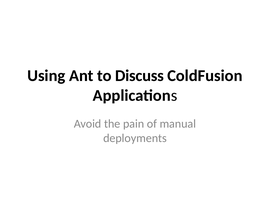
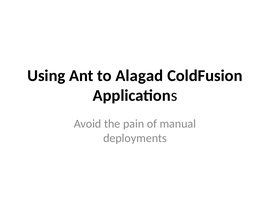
Discuss: Discuss -> Alagad (139, 76)
